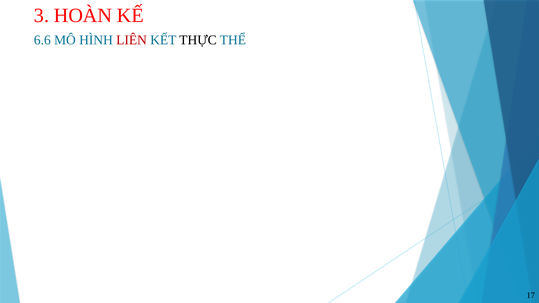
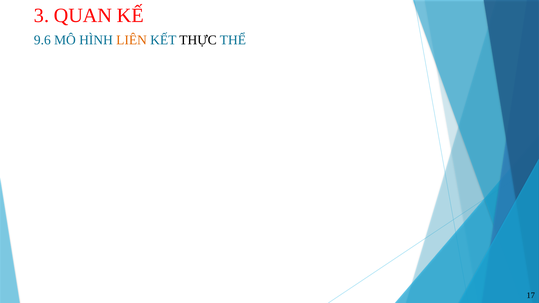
HOÀN: HOÀN -> QUAN (83, 16)
6.6: 6.6 -> 9.6 (42, 40)
LIÊN colour: red -> orange (132, 40)
